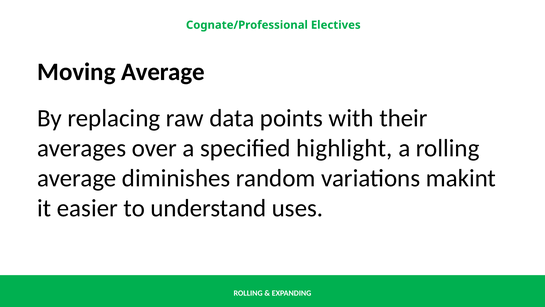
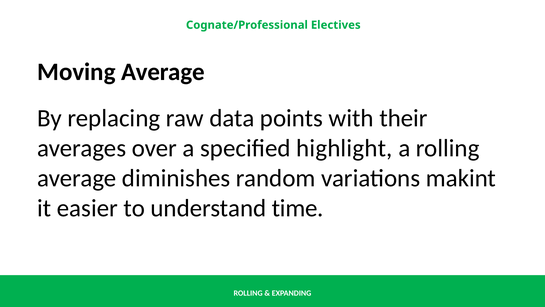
uses: uses -> time (298, 208)
